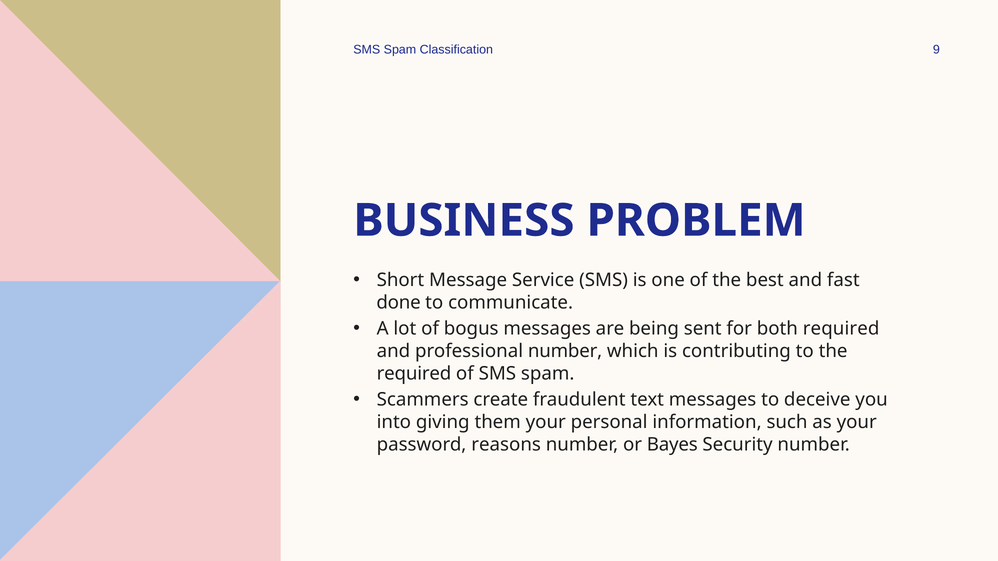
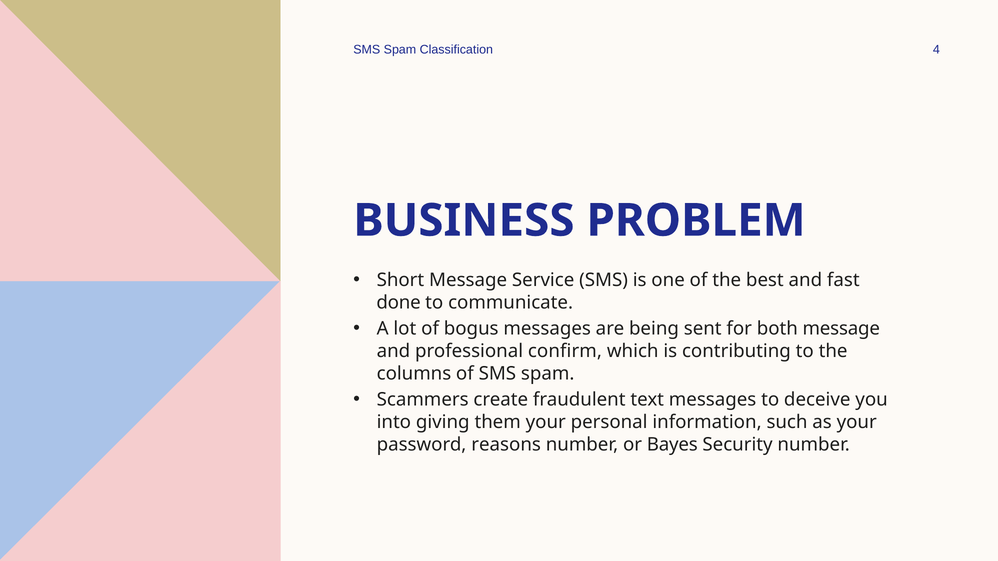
9: 9 -> 4 (936, 49)
both required: required -> message (841, 329)
professional number: number -> confirm (565, 351)
required: required -> columns (414, 374)
